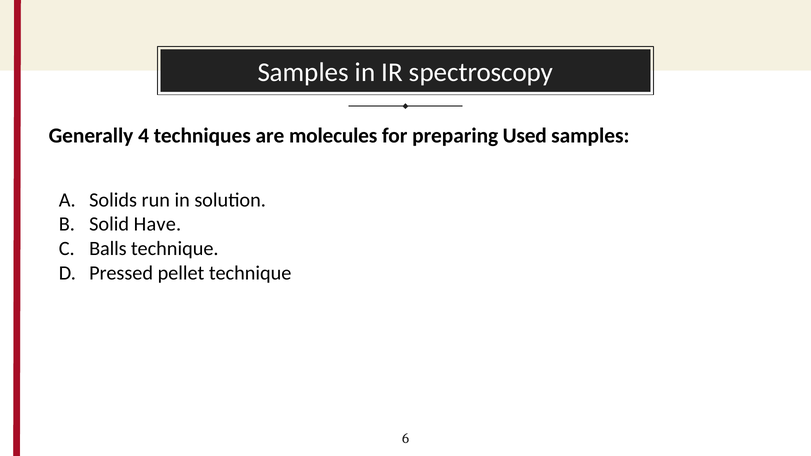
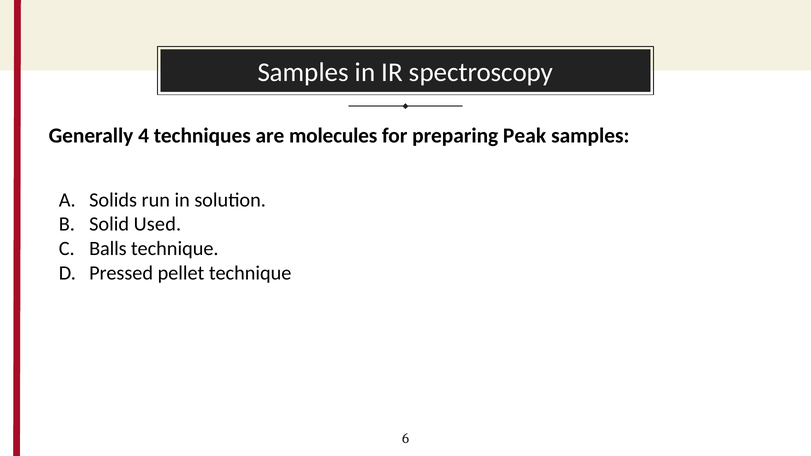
Used: Used -> Peak (525, 136)
Have: Have -> Used (157, 224)
